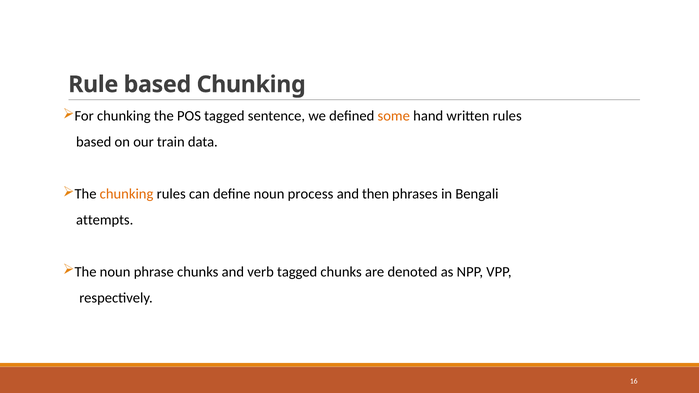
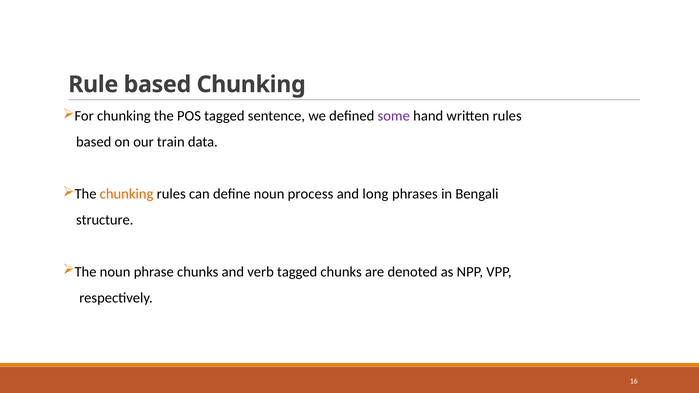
some colour: orange -> purple (394, 116)
then: then -> long (375, 194)
attempts: attempts -> structure (105, 220)
